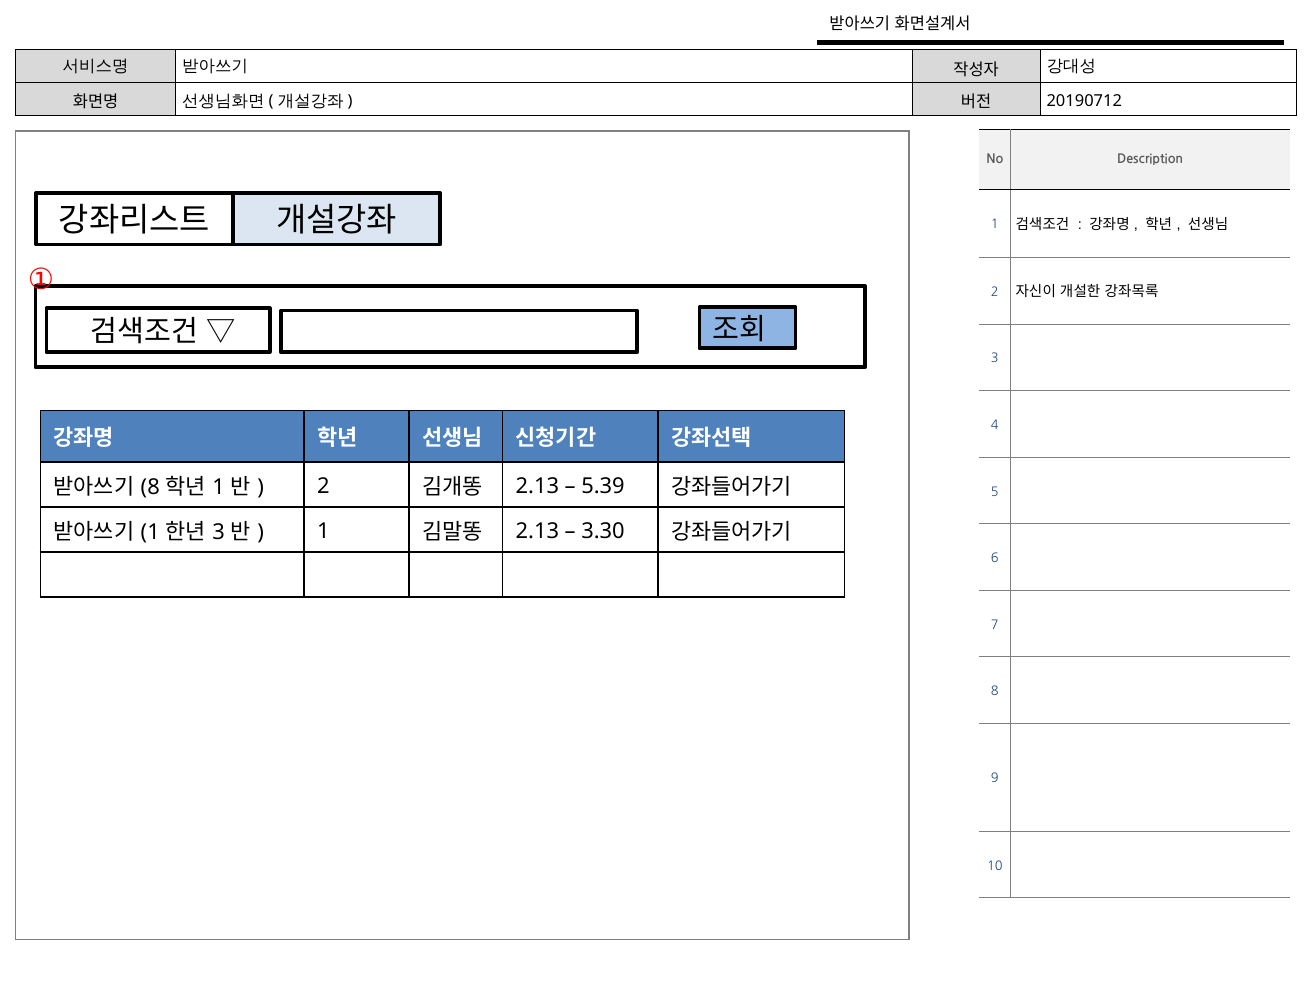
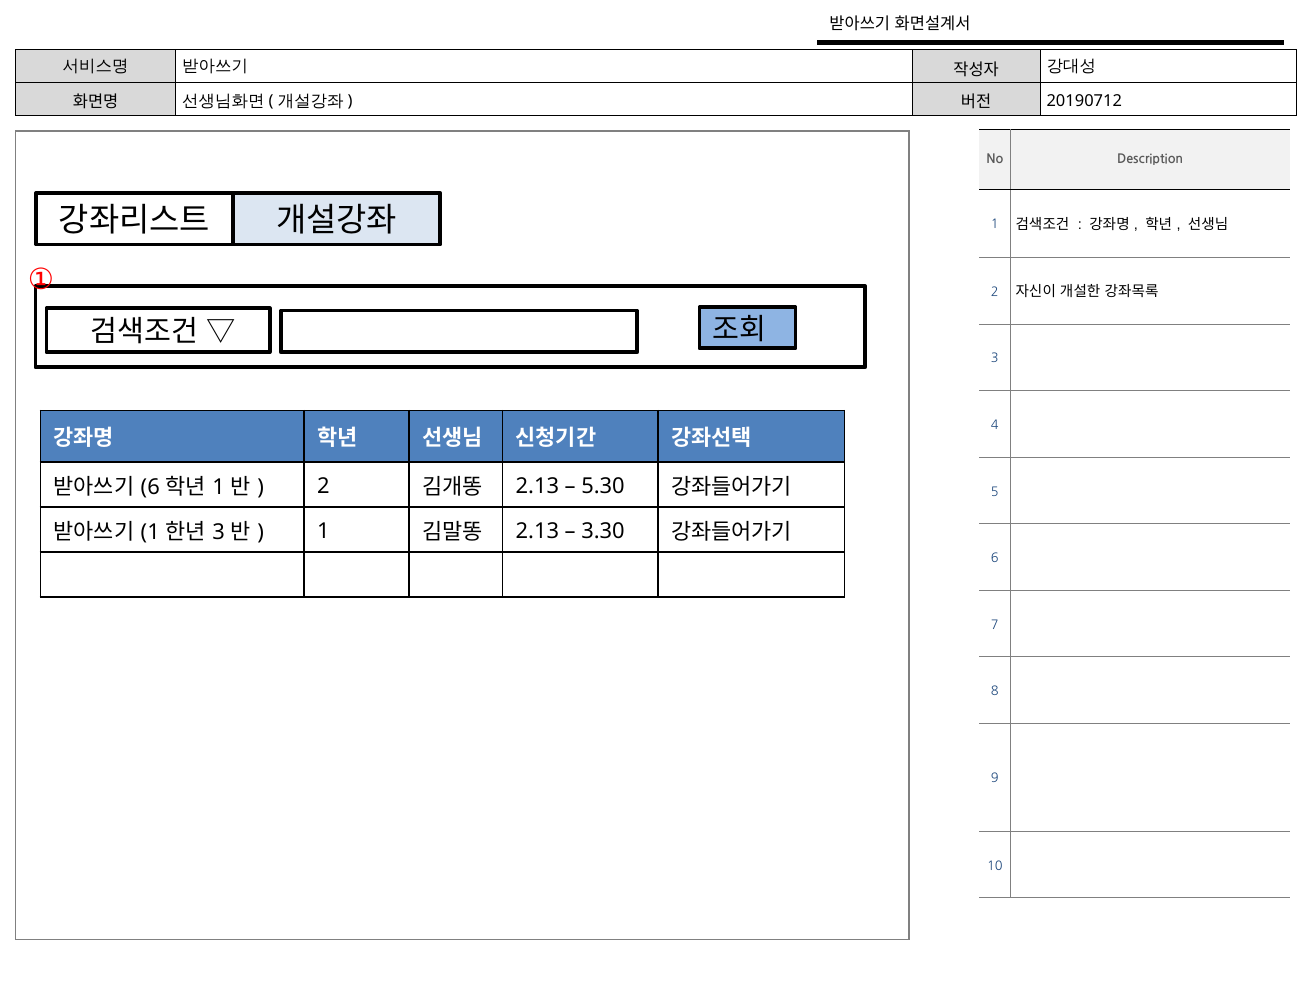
8: 8 -> 6 (150, 487)
5.39: 5.39 -> 5.30 (603, 486)
